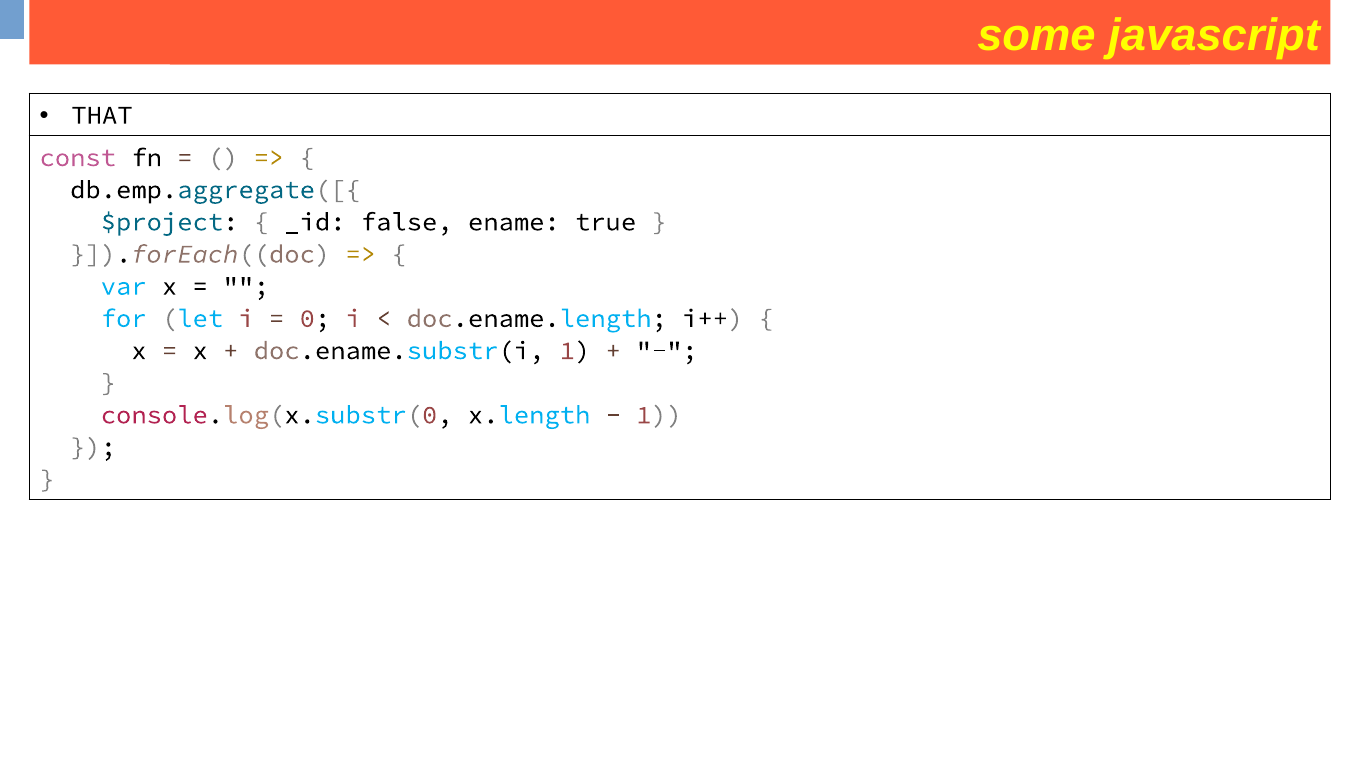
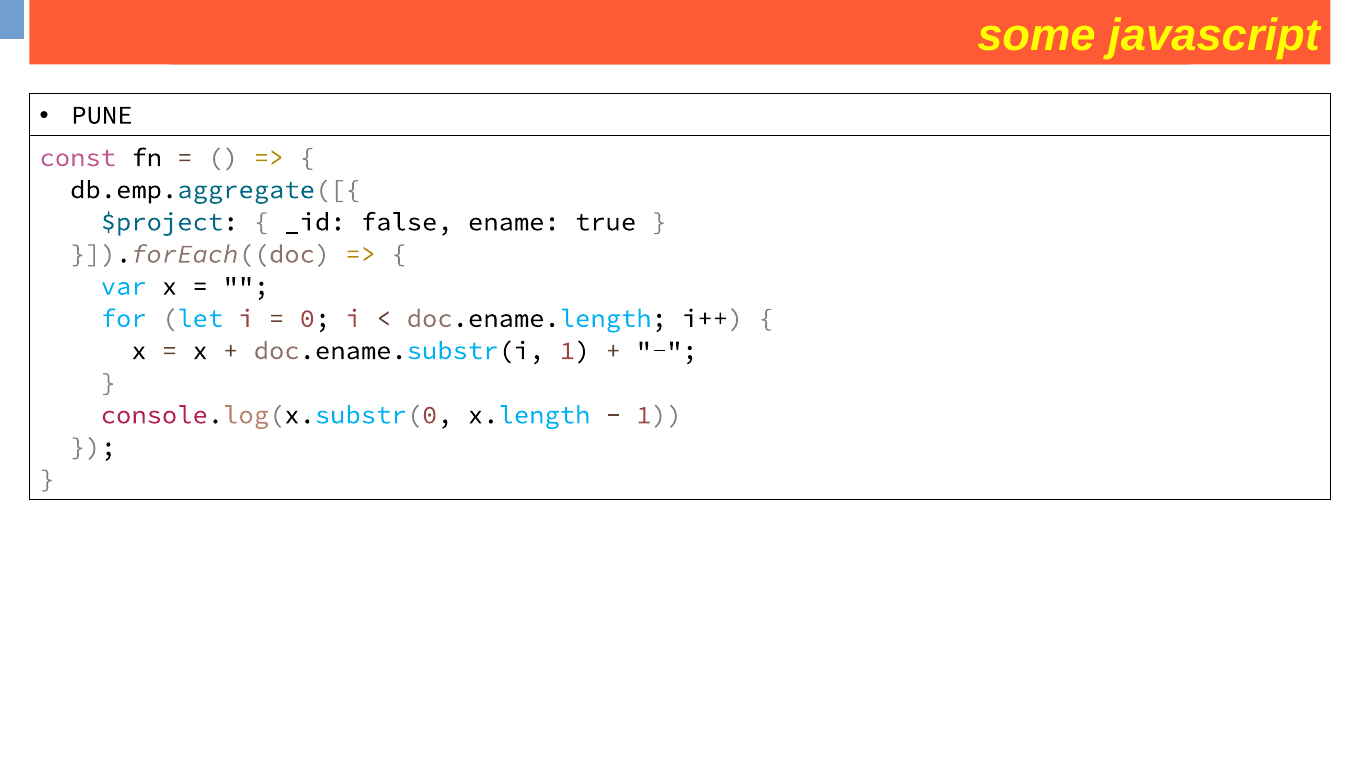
THAT: THAT -> PUNE (102, 115)
